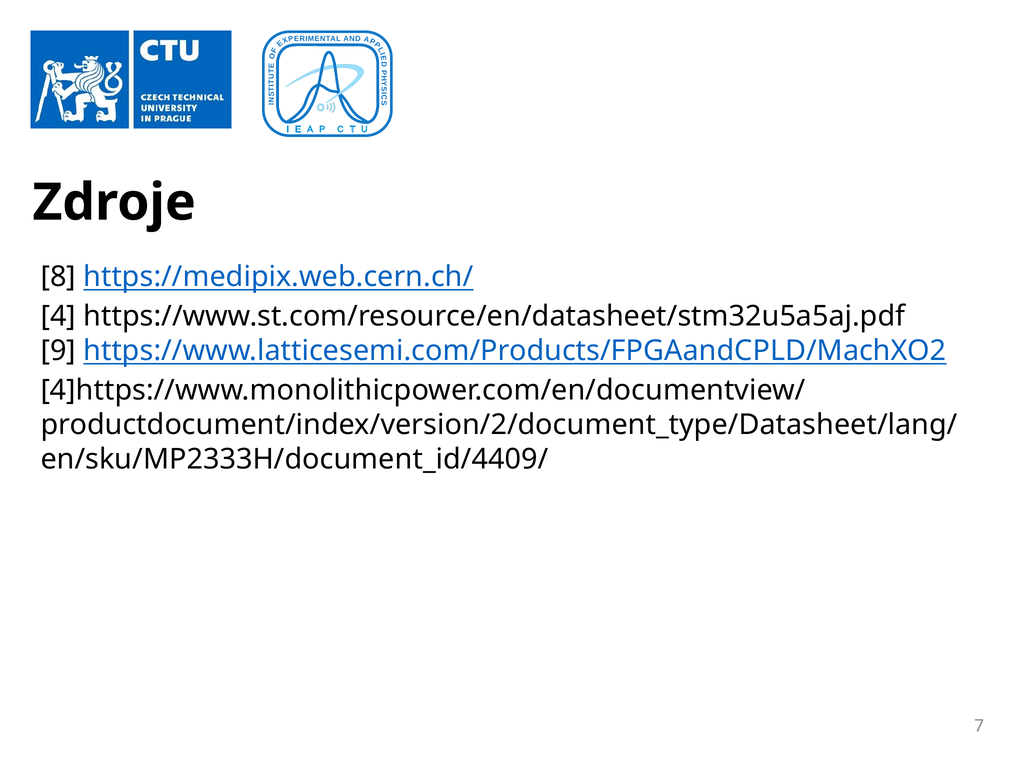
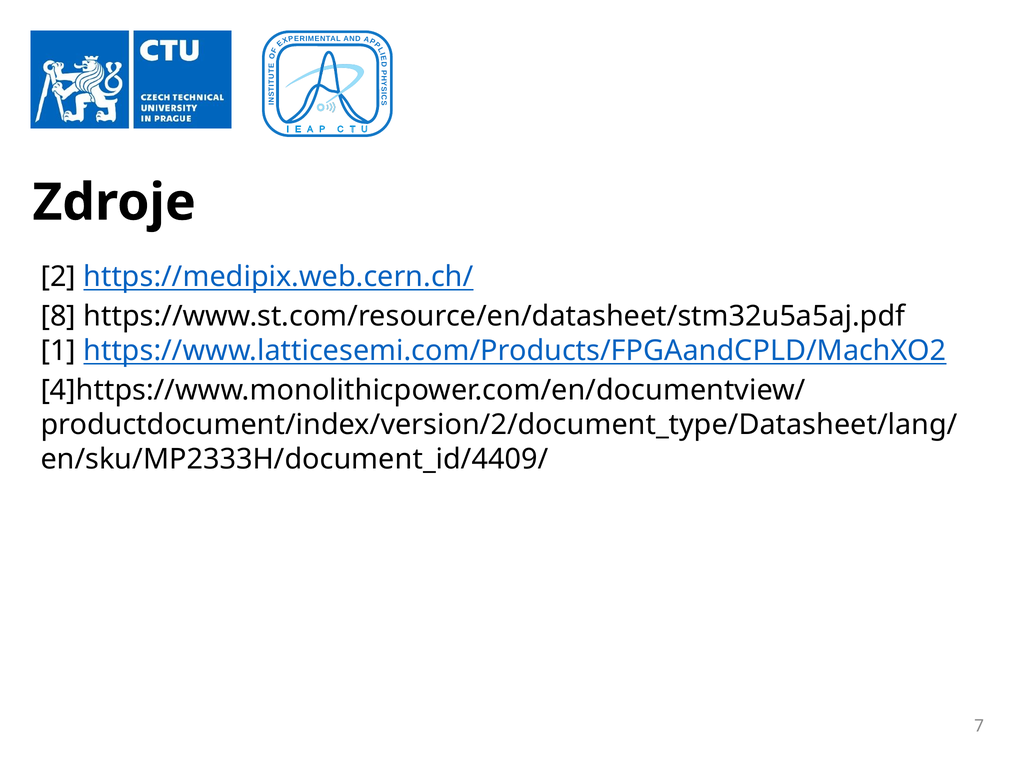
8: 8 -> 2 (58, 277)
4: 4 -> 8 (58, 316)
9: 9 -> 1 (58, 351)
